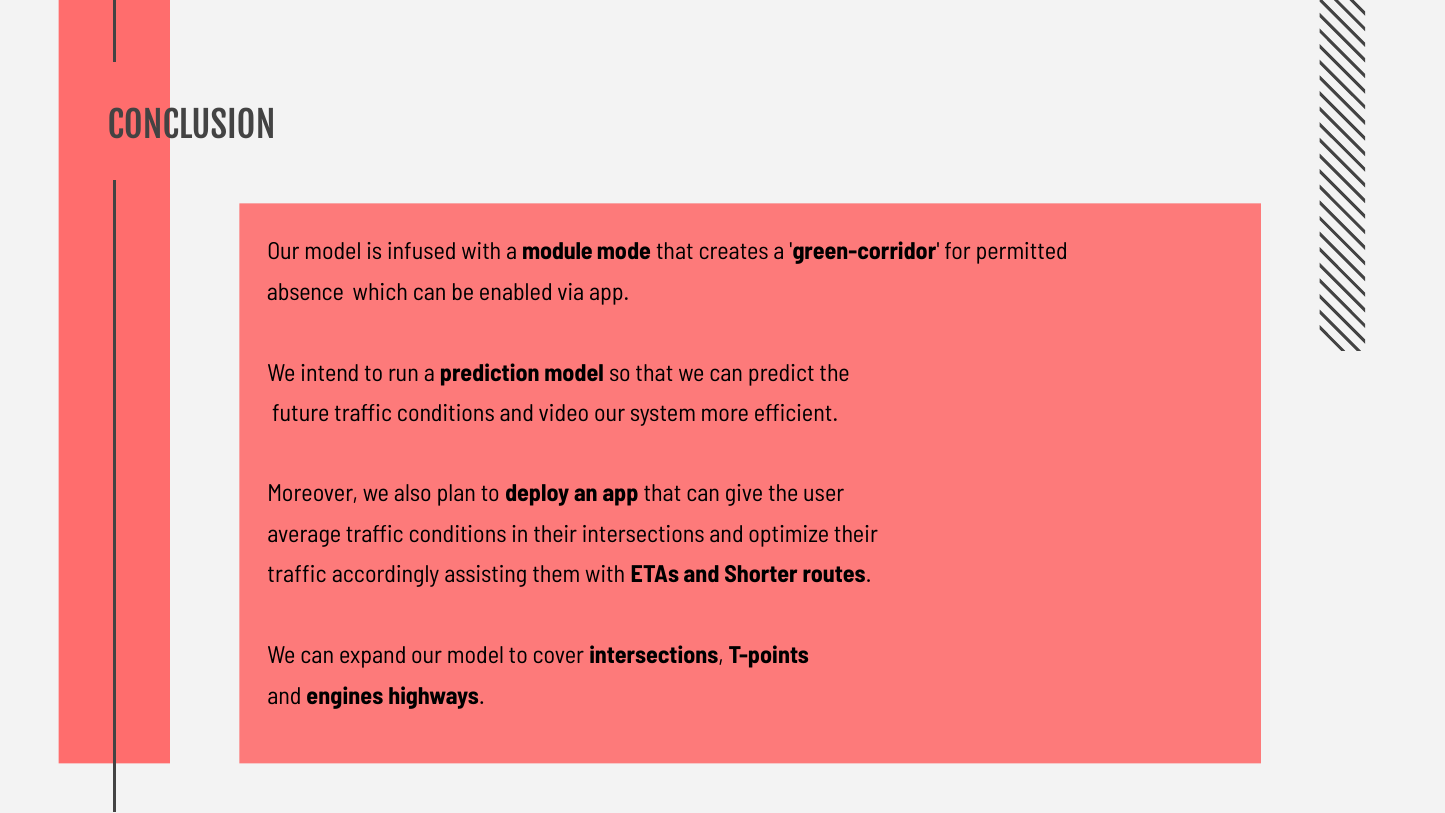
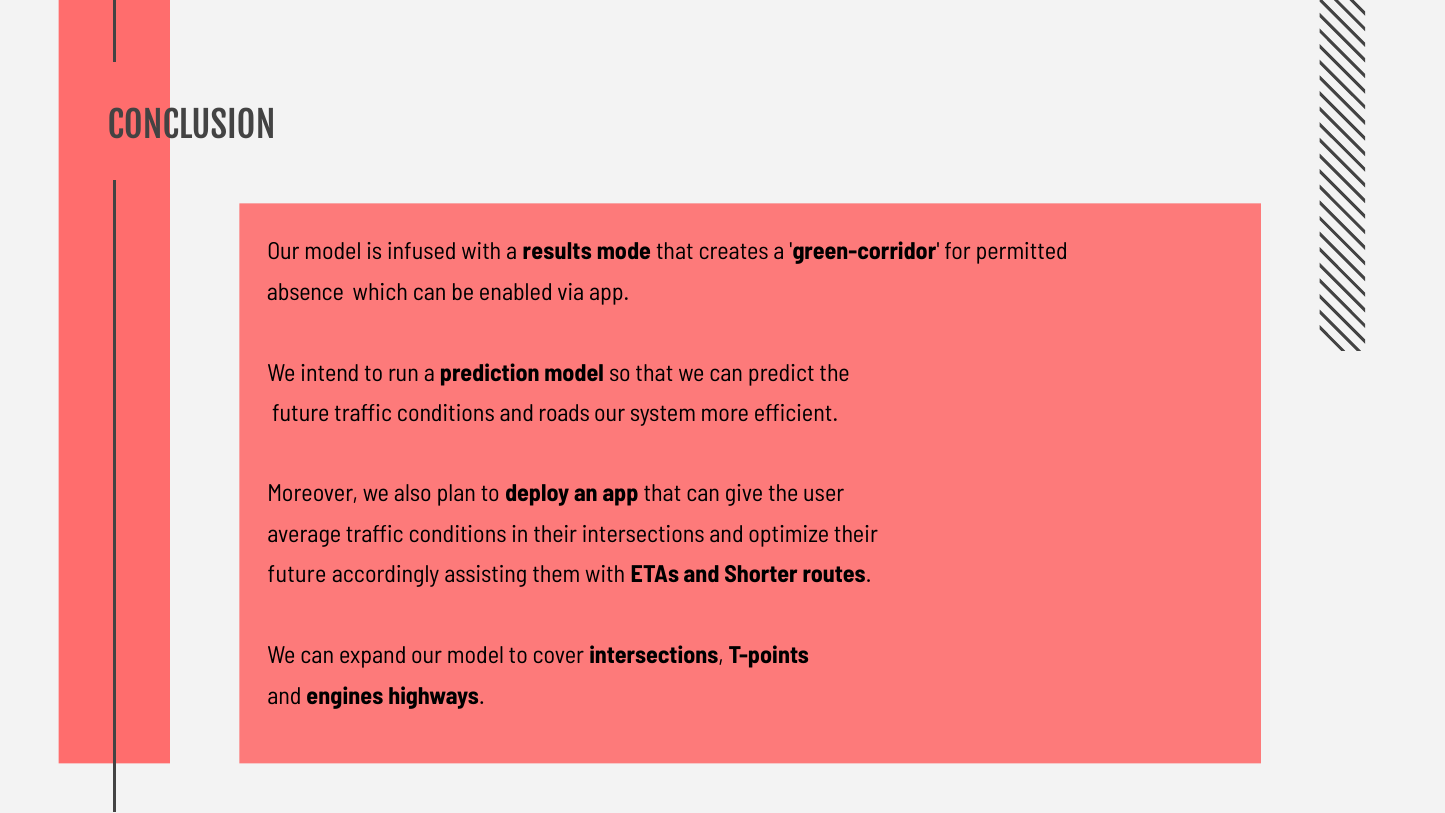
module: module -> results (557, 252)
video: video -> roads (564, 413)
traffic: traffic -> future (297, 575)
